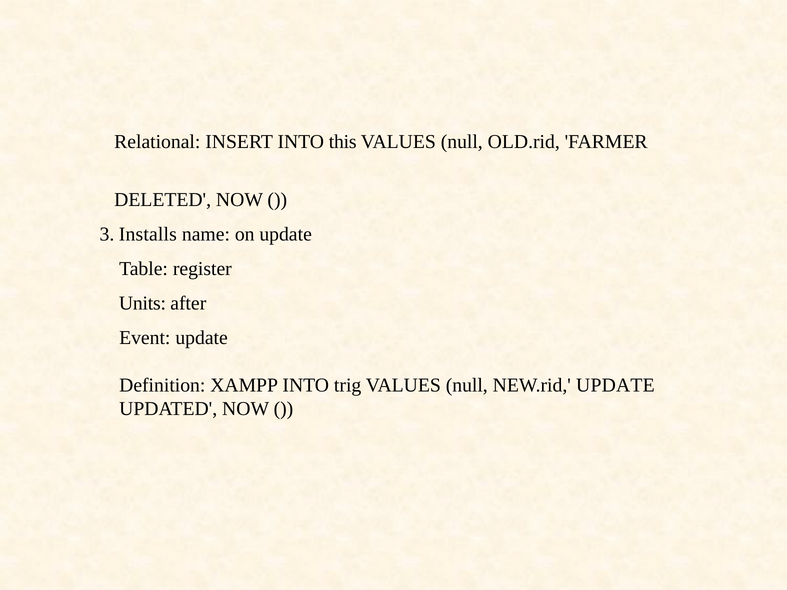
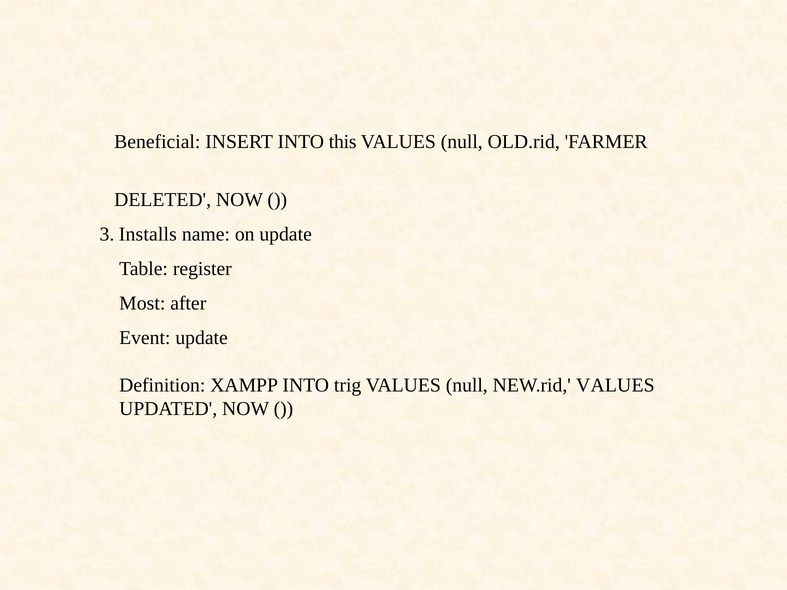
Relational: Relational -> Beneficial (157, 142)
Units: Units -> Most (142, 303)
NEW.rid UPDATE: UPDATE -> VALUES (615, 385)
